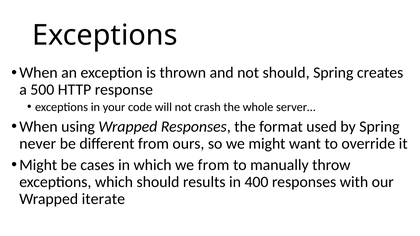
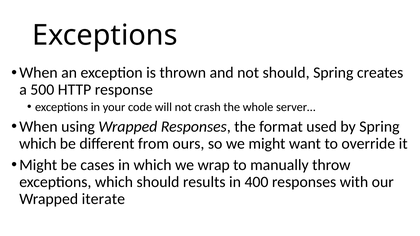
never: never -> which (38, 144)
we from: from -> wrap (214, 165)
